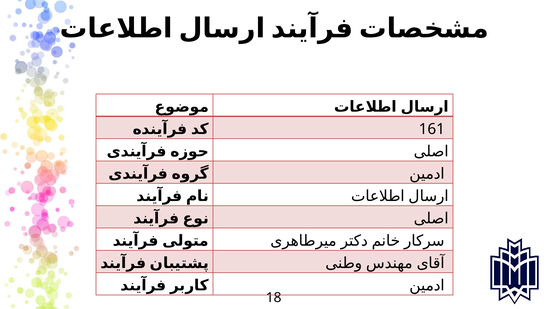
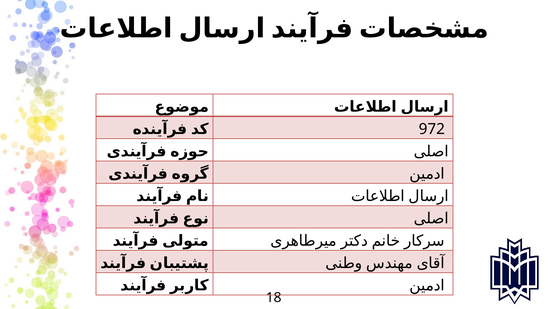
161: 161 -> 972 (432, 129)
